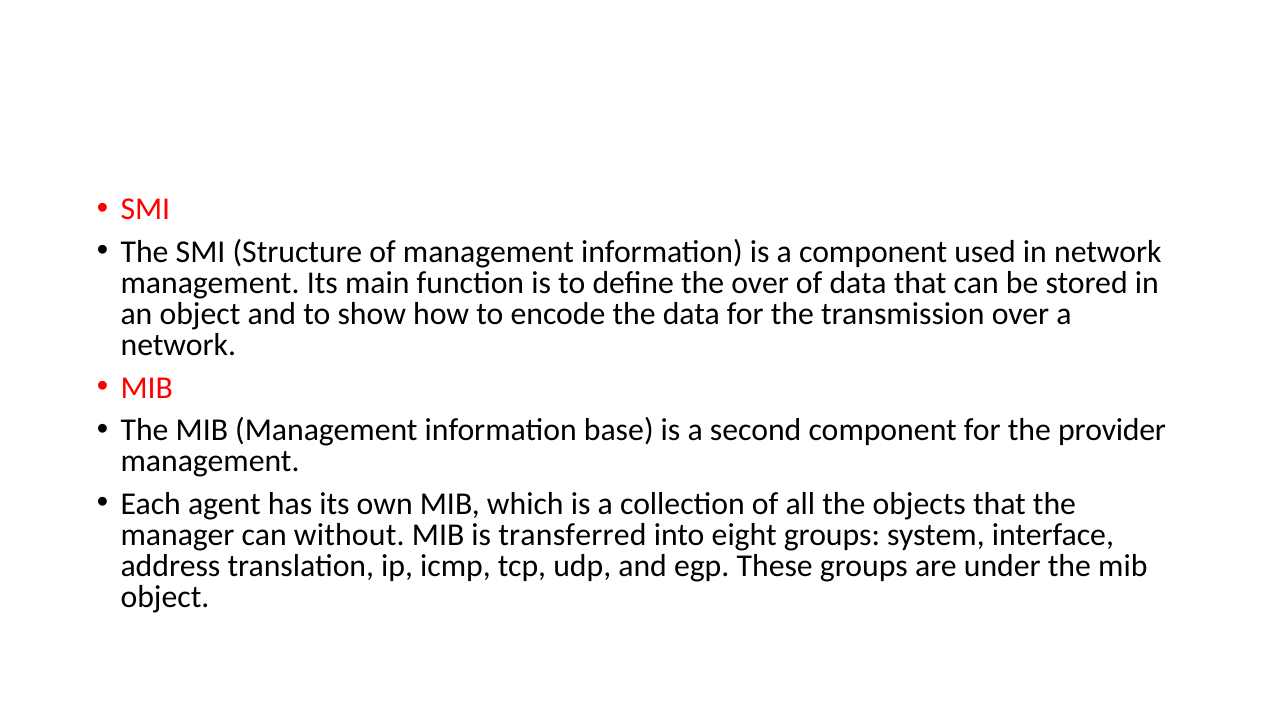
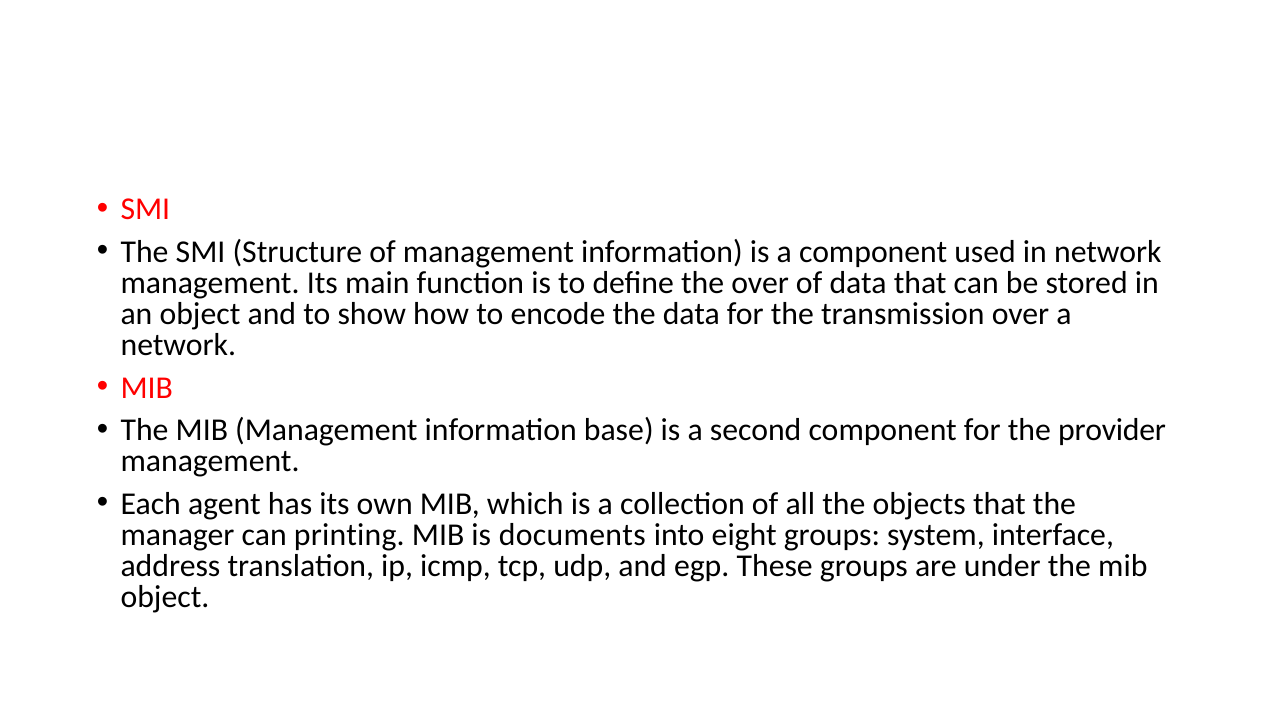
without: without -> printing (349, 534)
transferred: transferred -> documents (572, 534)
